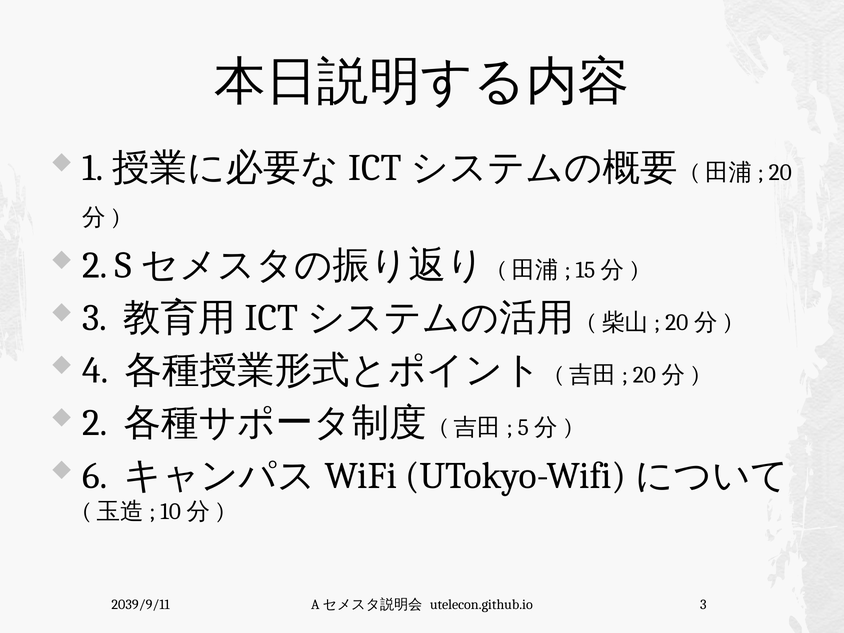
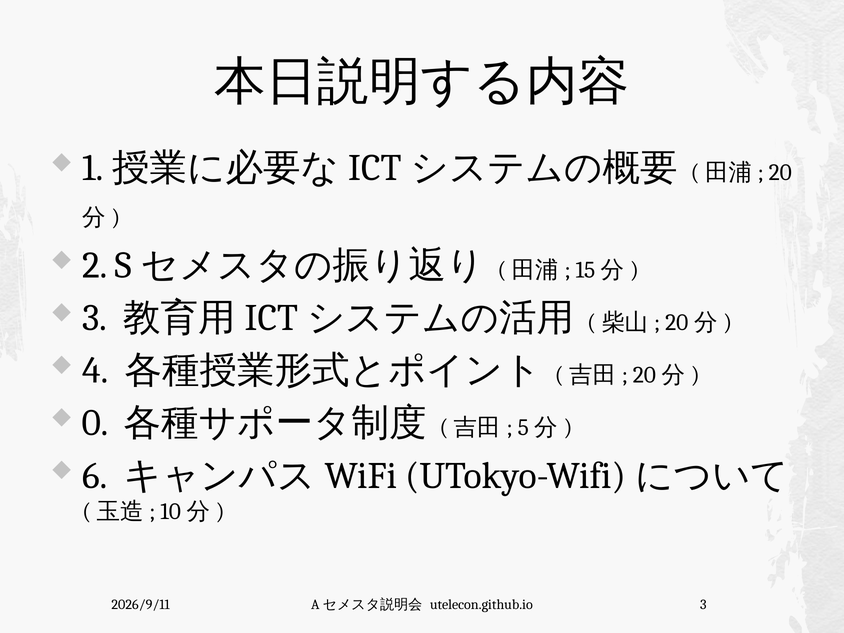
2: 2 -> 0 (95, 423)
2039/9/11: 2039/9/11 -> 2026/9/11 (141, 605)
